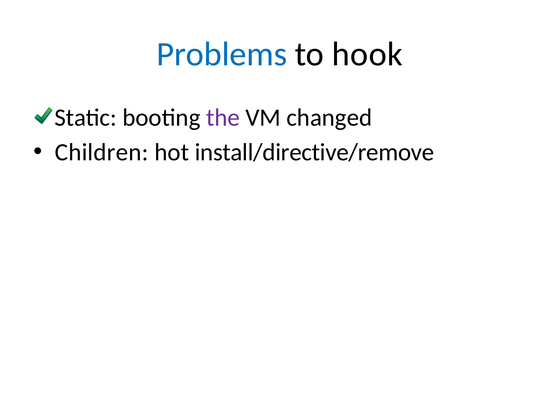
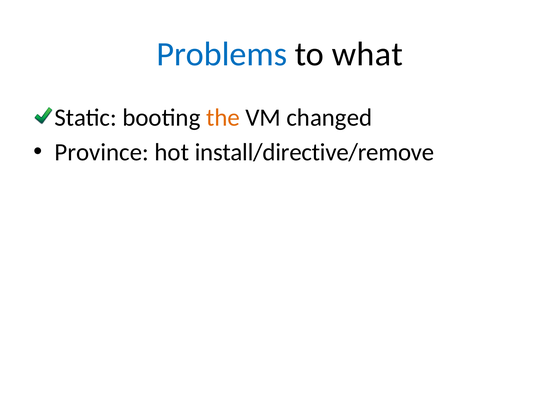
hook: hook -> what (367, 54)
the colour: purple -> orange (223, 117)
Children: Children -> Province (102, 152)
